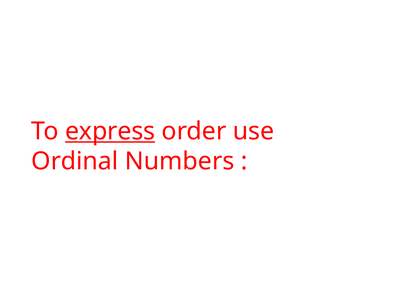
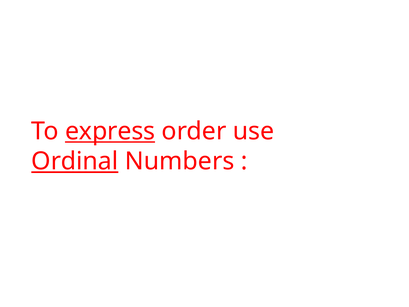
Ordinal underline: none -> present (75, 161)
